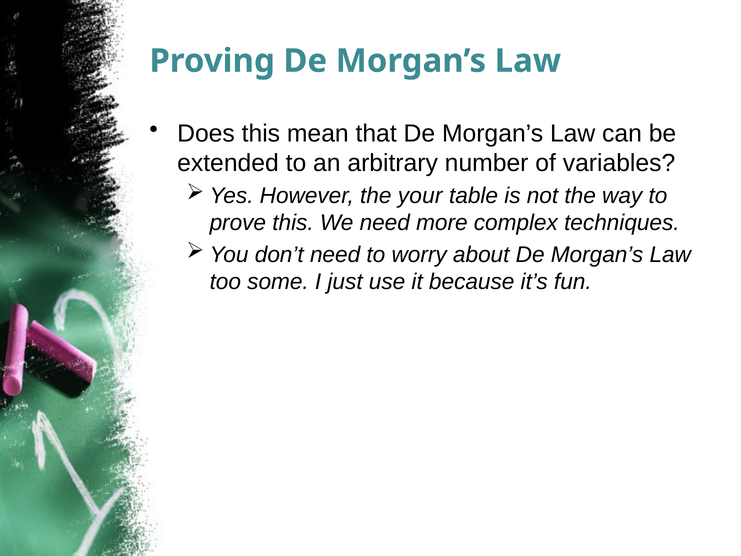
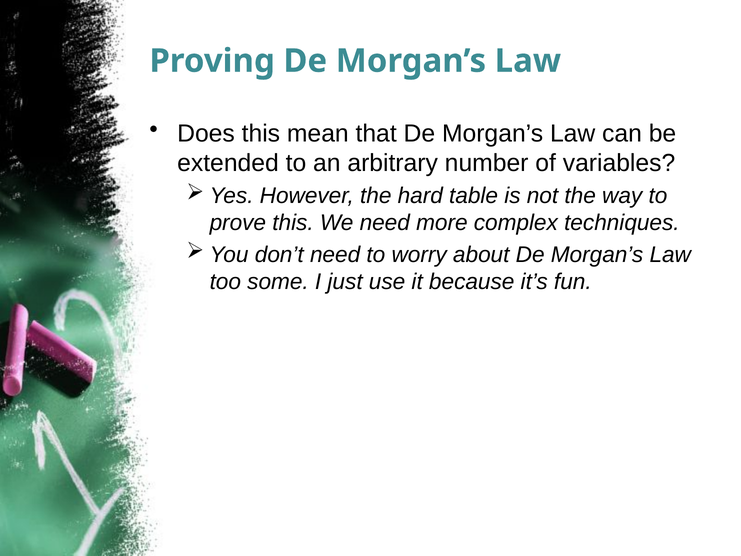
your: your -> hard (420, 196)
